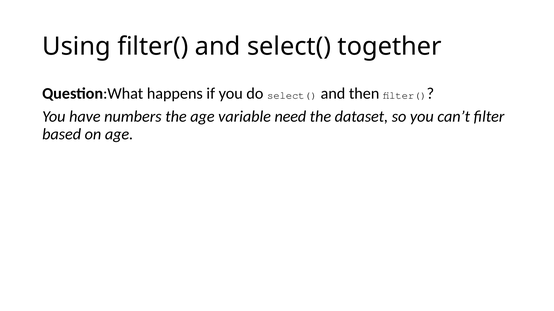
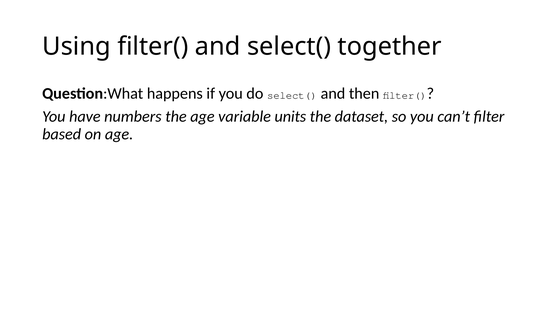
need: need -> units (290, 117)
